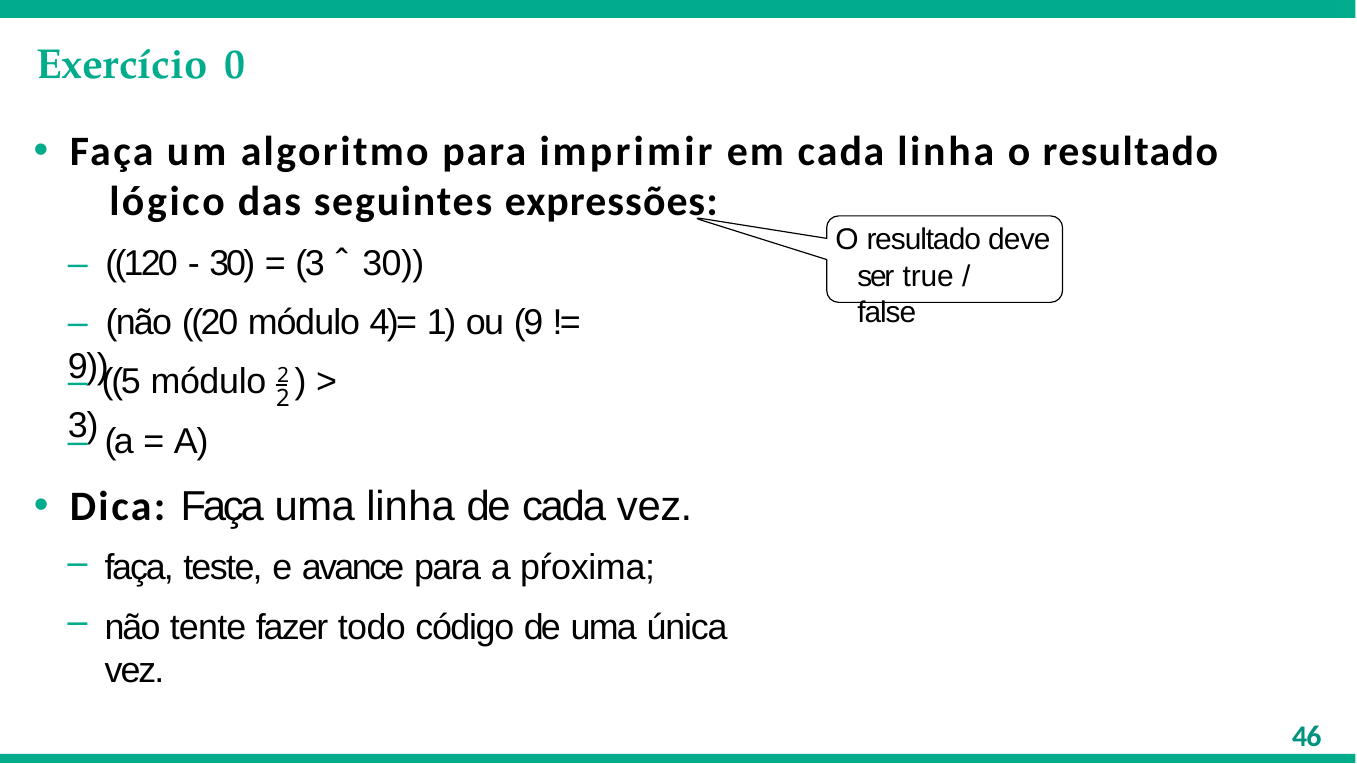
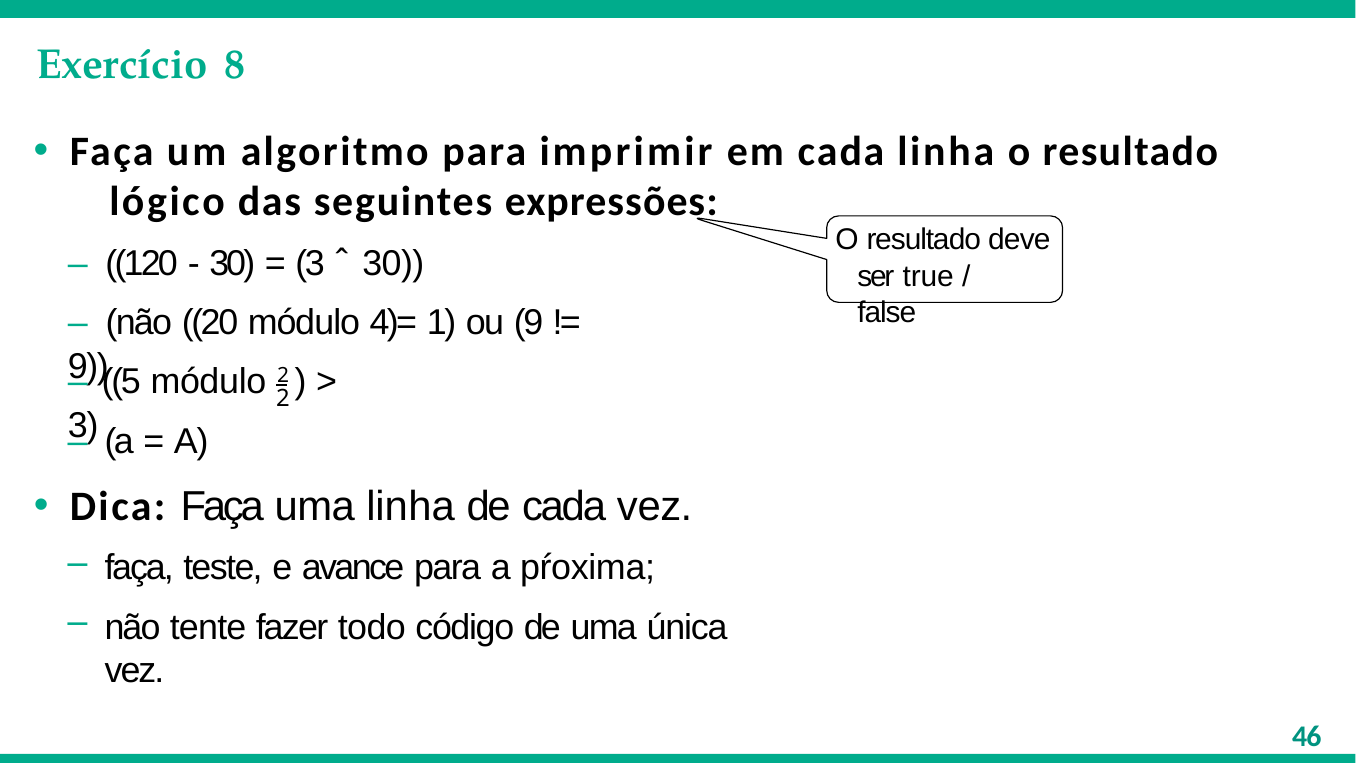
0: 0 -> 8 (235, 65)
